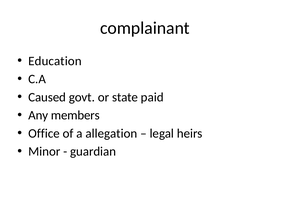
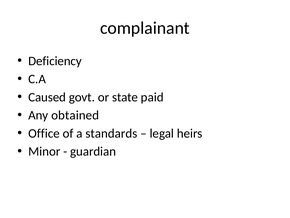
Education: Education -> Deficiency (55, 61)
members: members -> obtained (75, 115)
allegation: allegation -> standards (111, 133)
